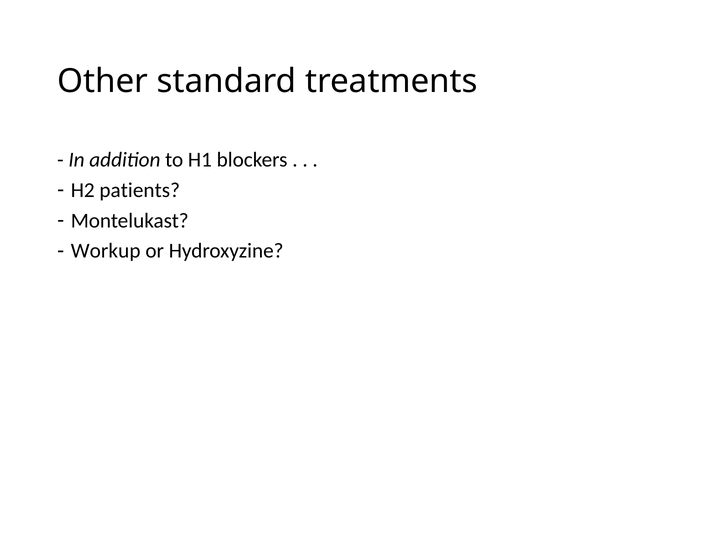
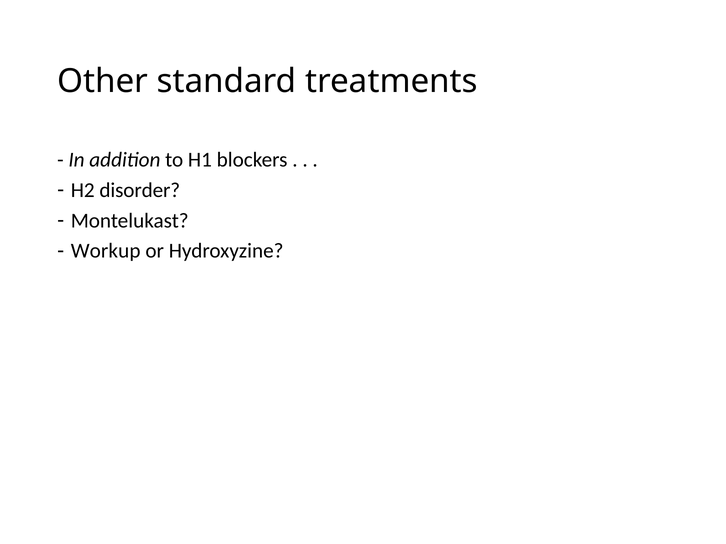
patients: patients -> disorder (140, 190)
